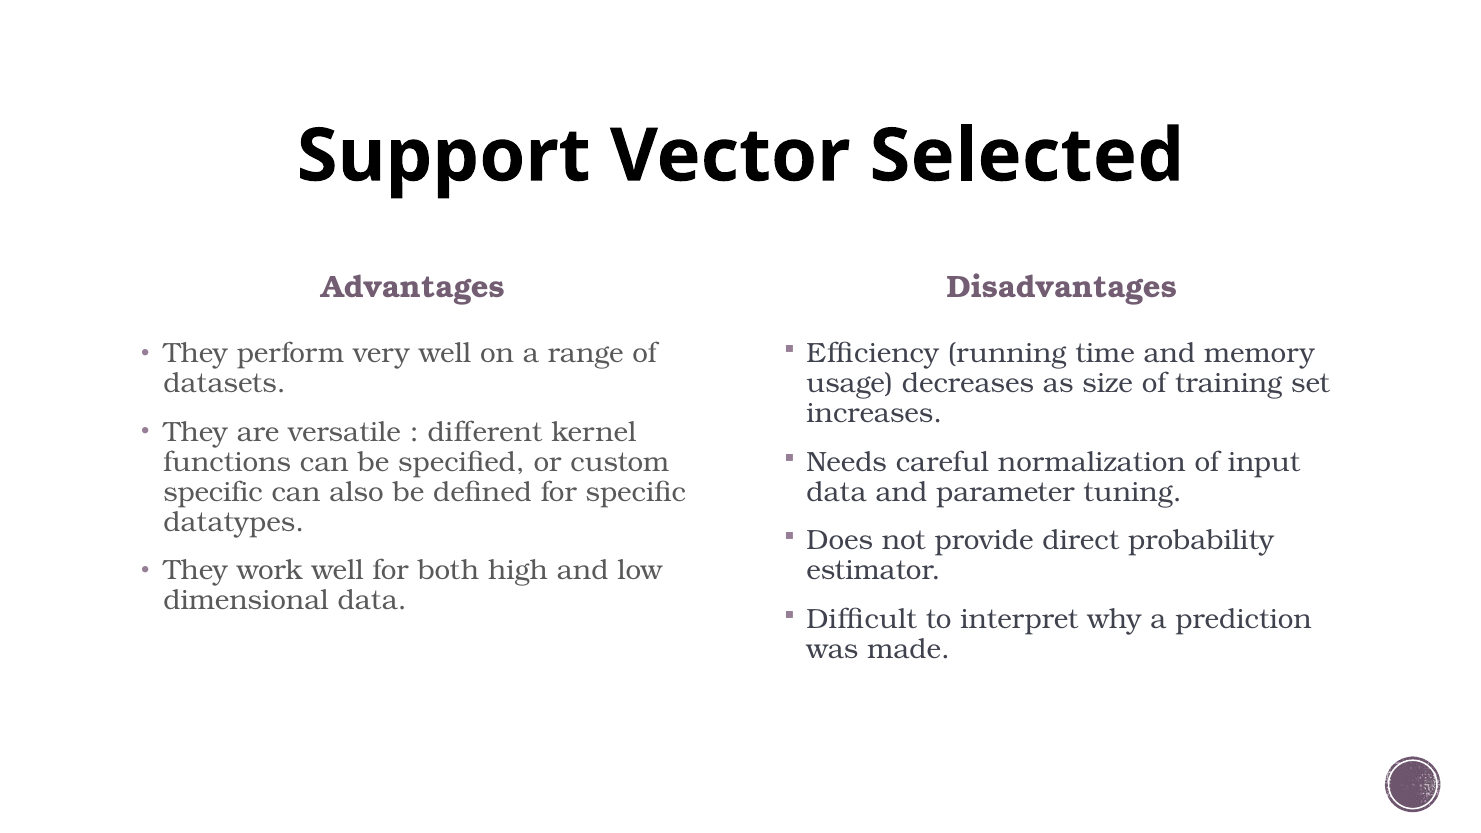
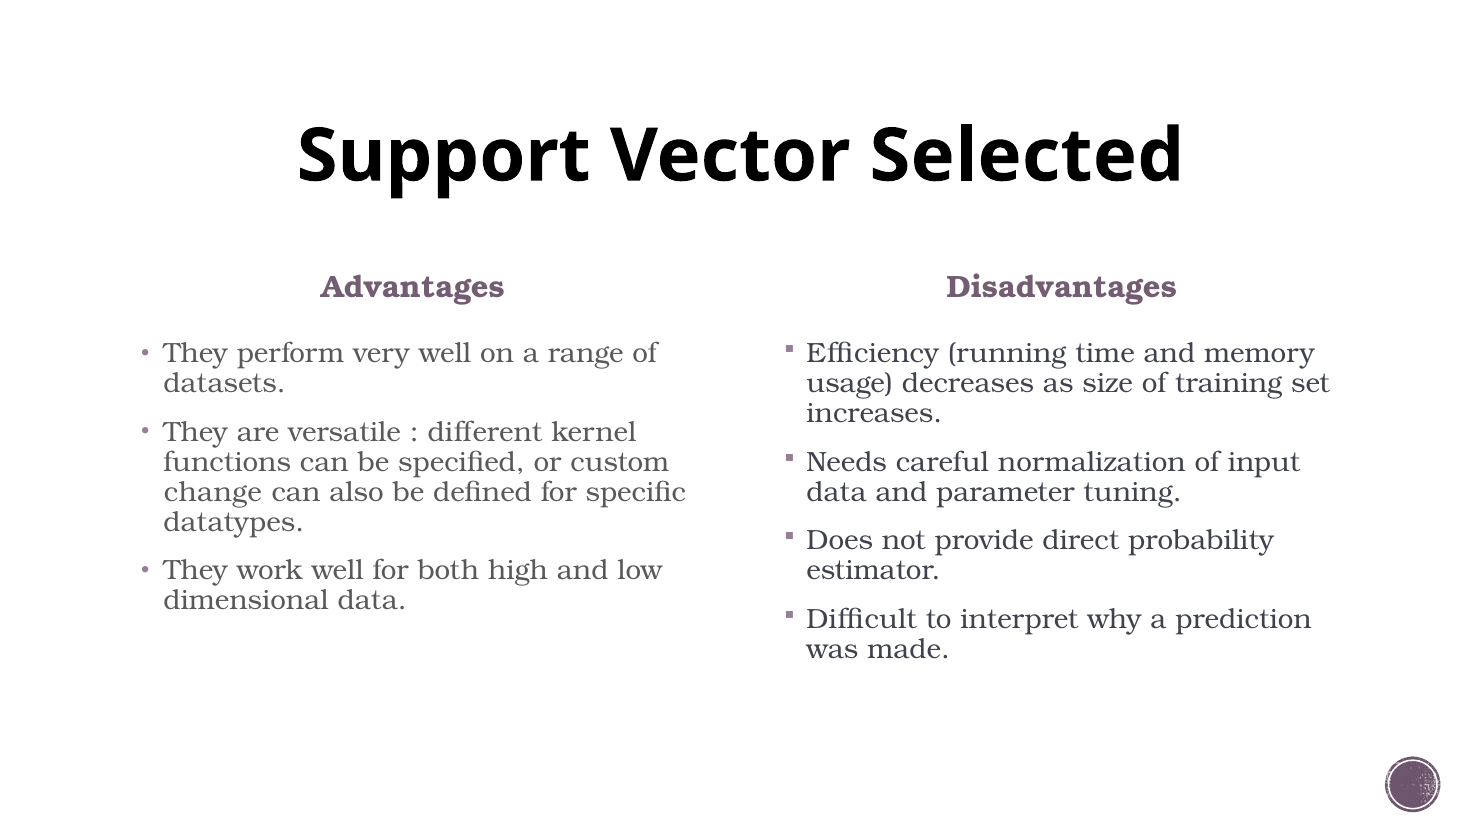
specific: specific -> change (213, 492)
